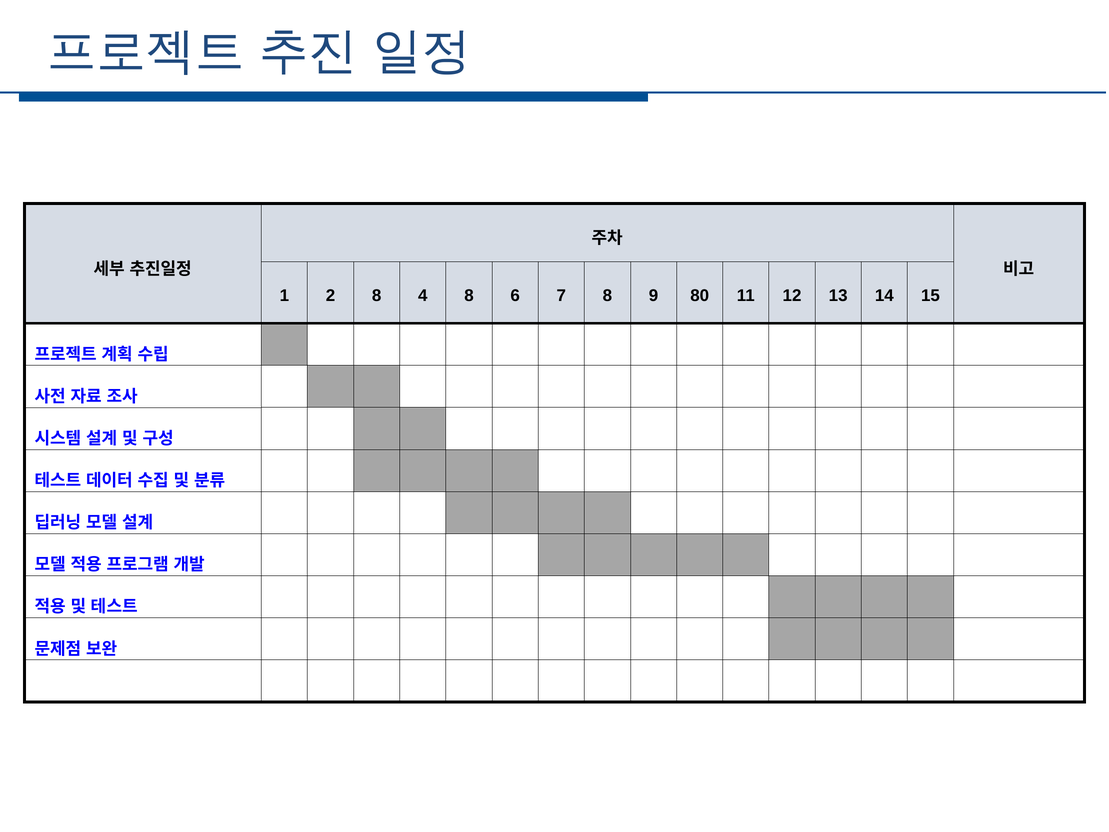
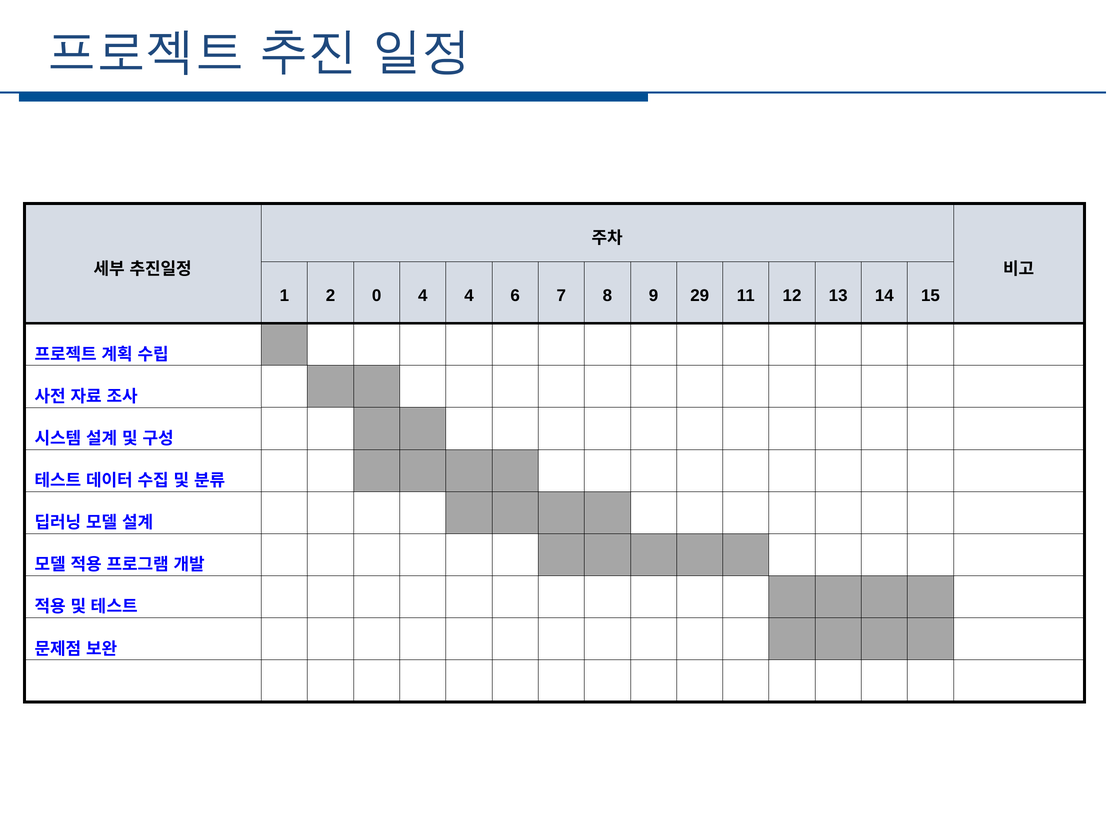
2 8: 8 -> 0 (377, 295)
4 8: 8 -> 4 (469, 295)
80: 80 -> 29 (700, 295)
